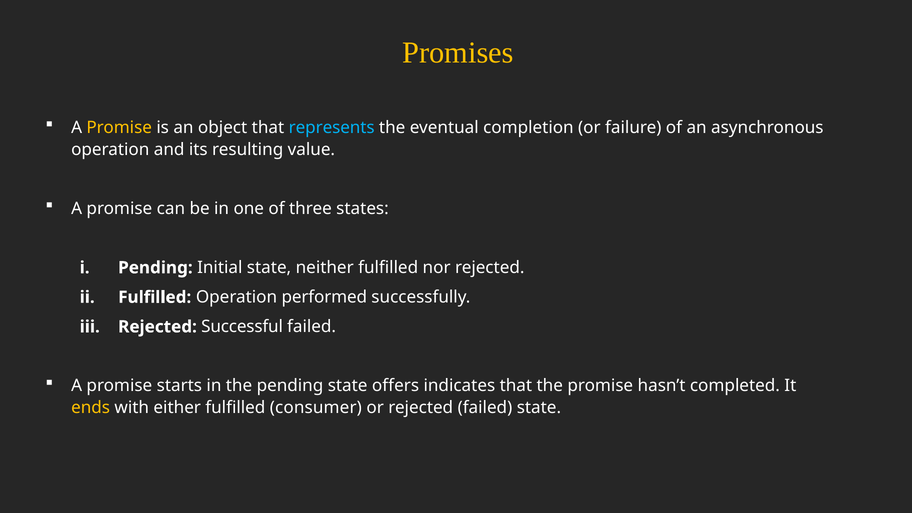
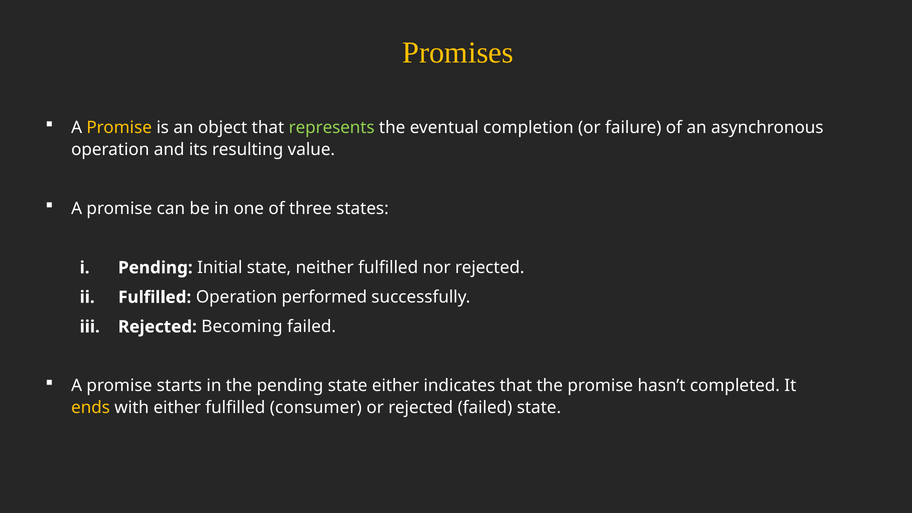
represents colour: light blue -> light green (332, 128)
Successful: Successful -> Becoming (242, 327)
state offers: offers -> either (396, 386)
